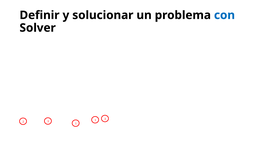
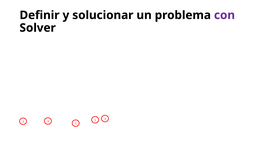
con colour: blue -> purple (224, 15)
